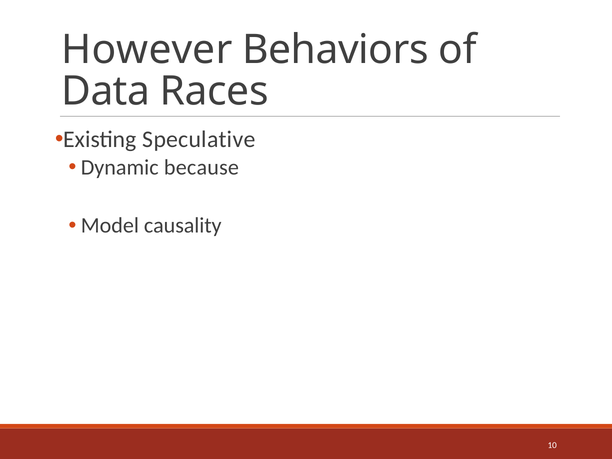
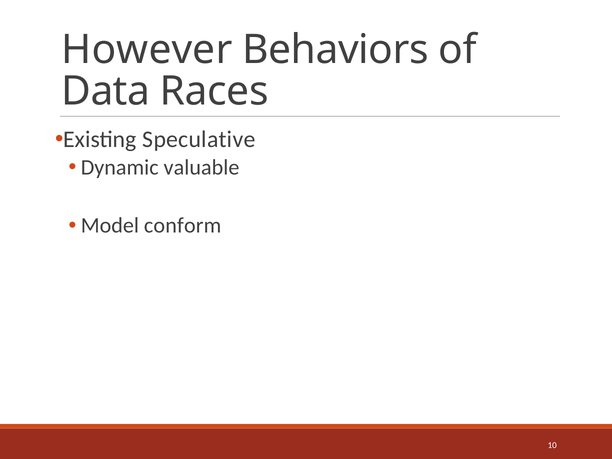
because: because -> valuable (202, 168)
causality: causality -> conform (183, 226)
